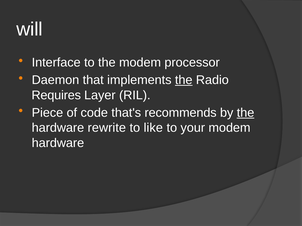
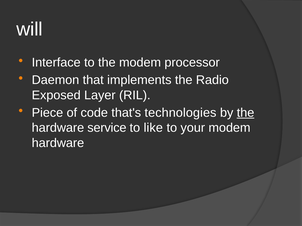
the underline: present -> none (184, 80)
Requires: Requires -> Exposed (56, 95)
recommends: recommends -> technologies (180, 113)
rewrite: rewrite -> service (107, 128)
